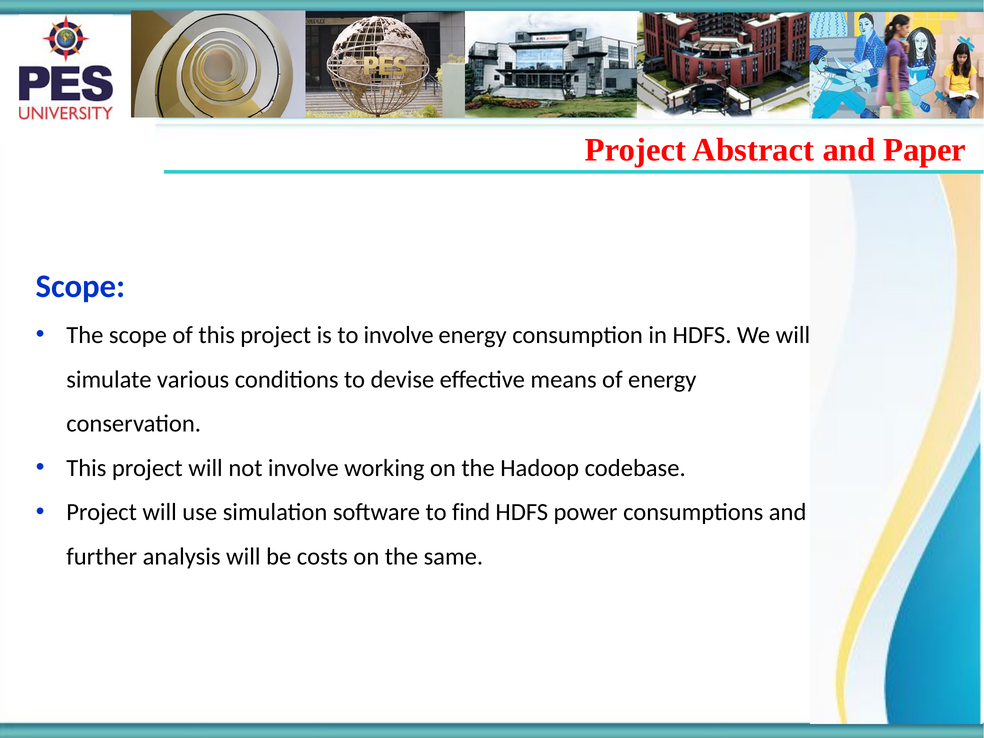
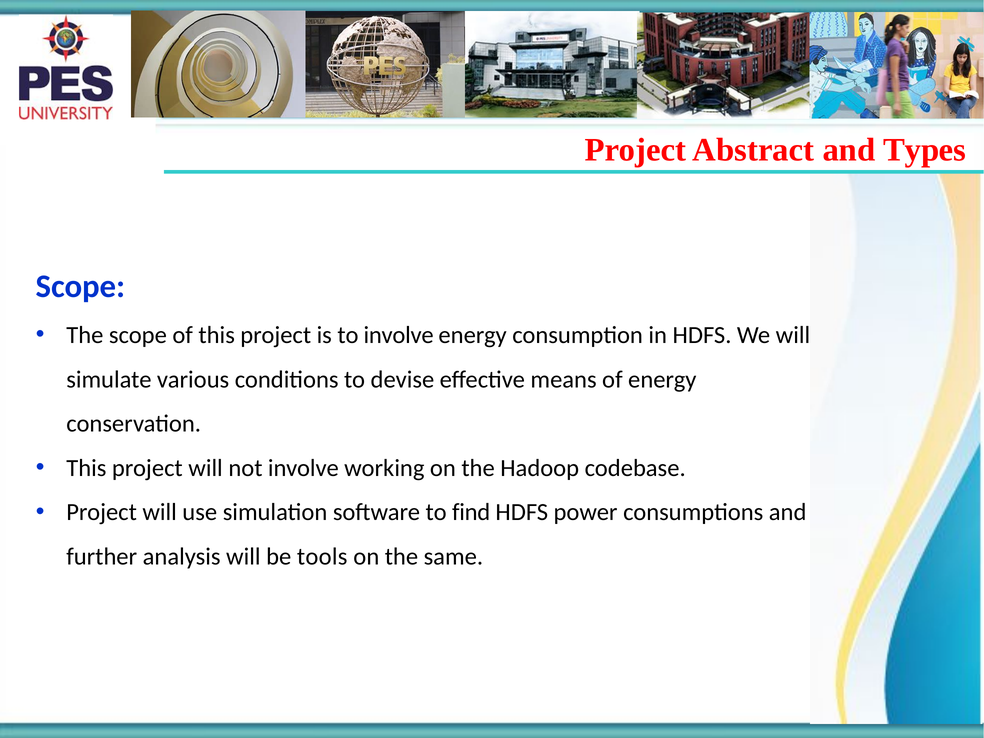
Paper: Paper -> Types (925, 150)
costs: costs -> tools (322, 557)
